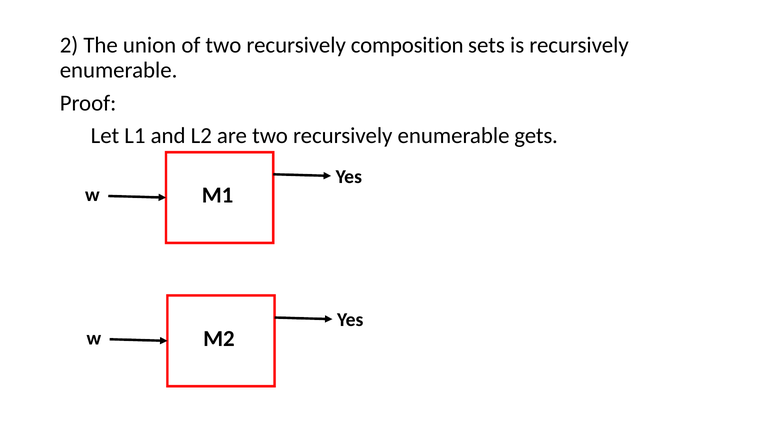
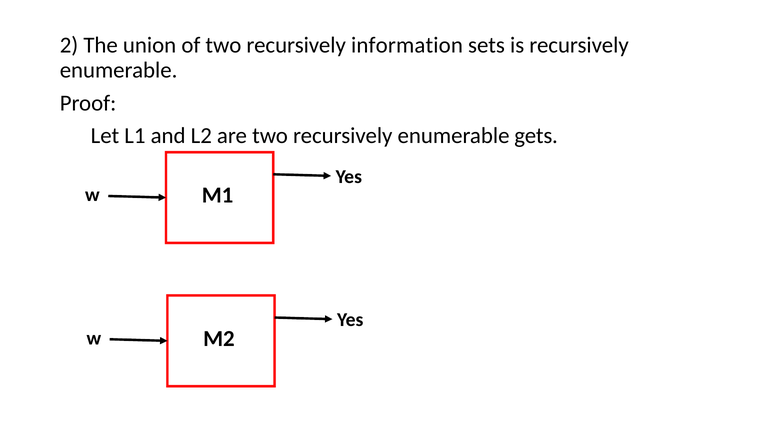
composition: composition -> information (407, 45)
